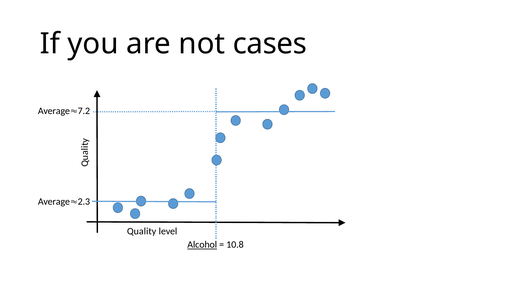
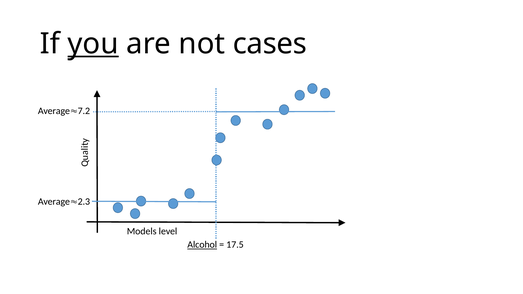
you underline: none -> present (93, 44)
Quality: Quality -> Models (142, 231)
10.8: 10.8 -> 17.5 (235, 245)
